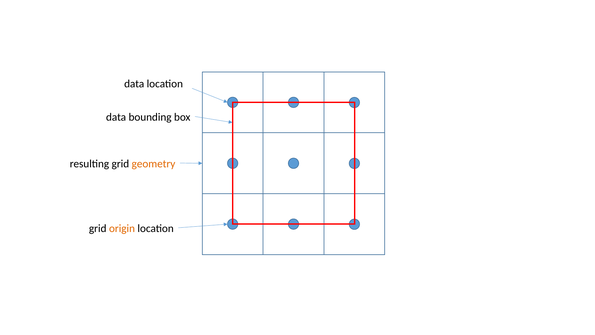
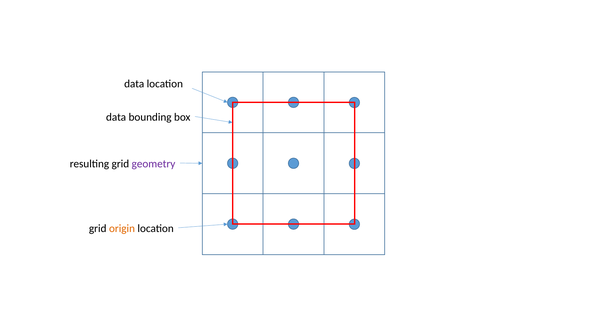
geometry colour: orange -> purple (154, 164)
